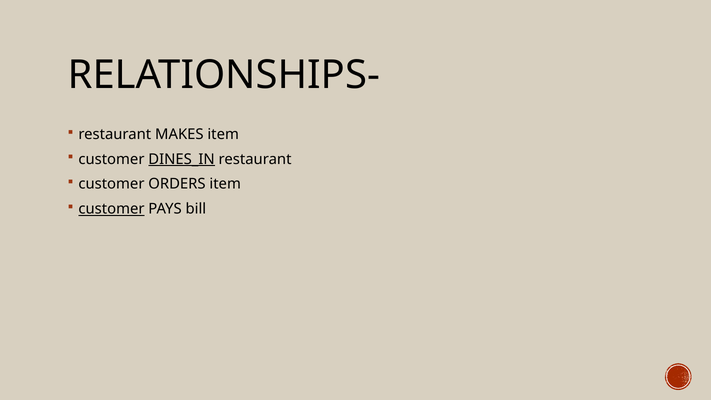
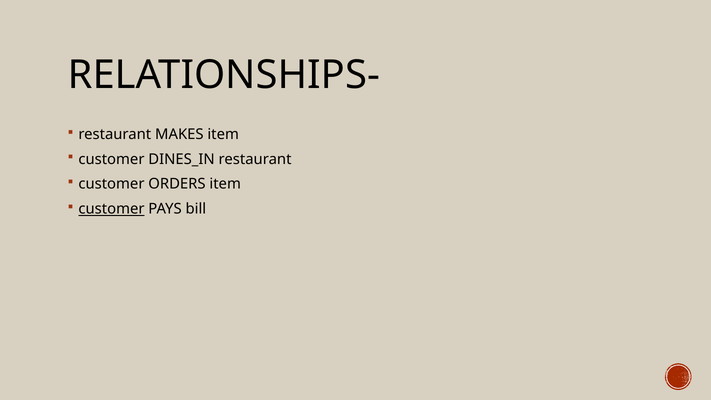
DINES_IN underline: present -> none (182, 159)
